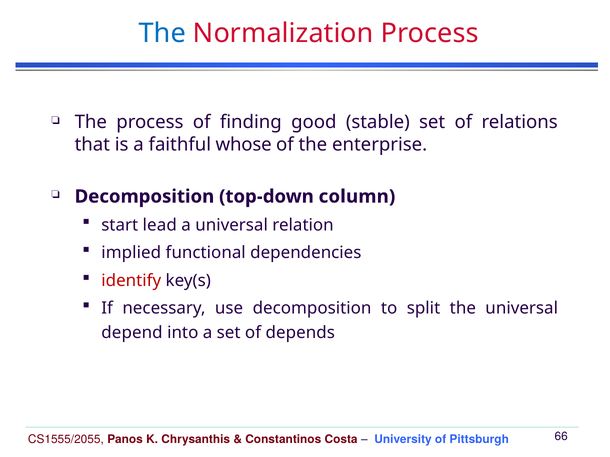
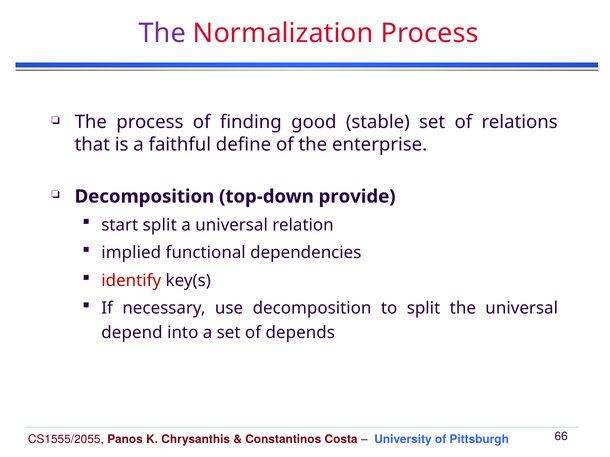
The colour: blue -> purple (162, 33)
whose: whose -> define (244, 145)
column: column -> provide (357, 197)
start lead: lead -> split (160, 225)
